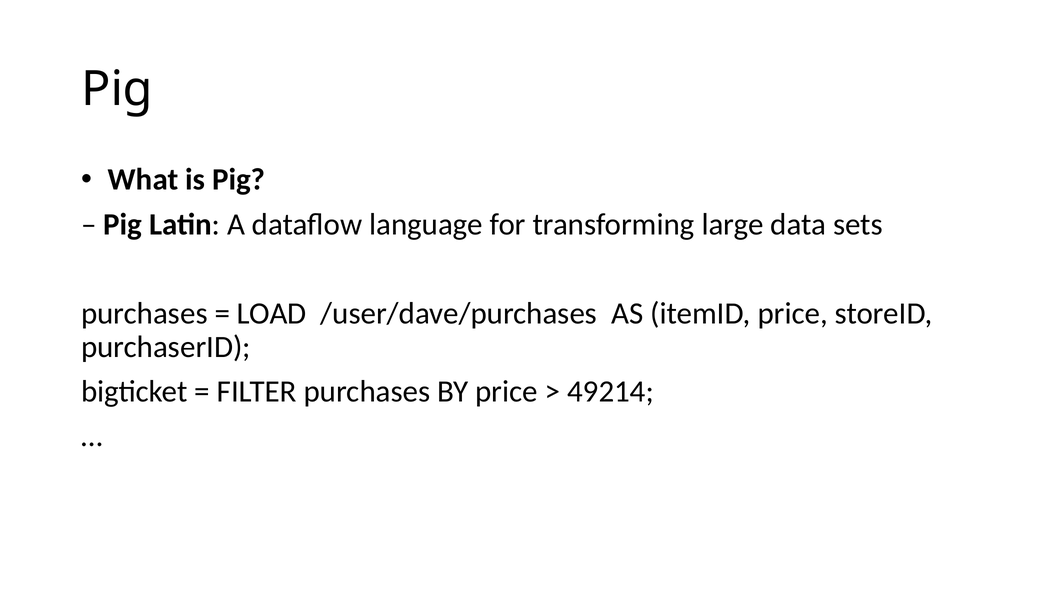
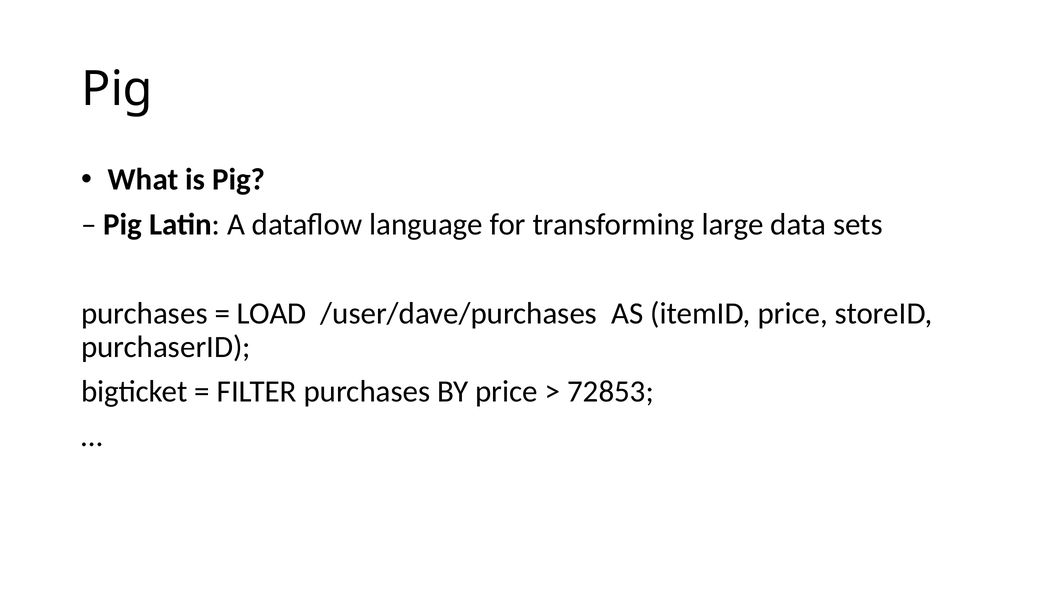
49214: 49214 -> 72853 (611, 391)
